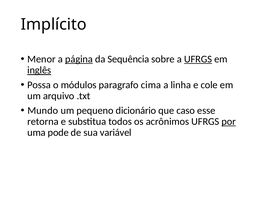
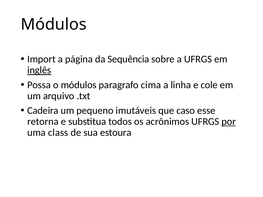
Implícito: Implícito -> Módulos (54, 24)
Menor: Menor -> Import (41, 59)
página underline: present -> none (79, 59)
UFRGS underline: present -> none (198, 59)
Mundo: Mundo -> Cadeira (43, 111)
dicionário: dicionário -> imutáveis (136, 111)
pode: pode -> class (58, 133)
variável: variável -> estoura (116, 133)
